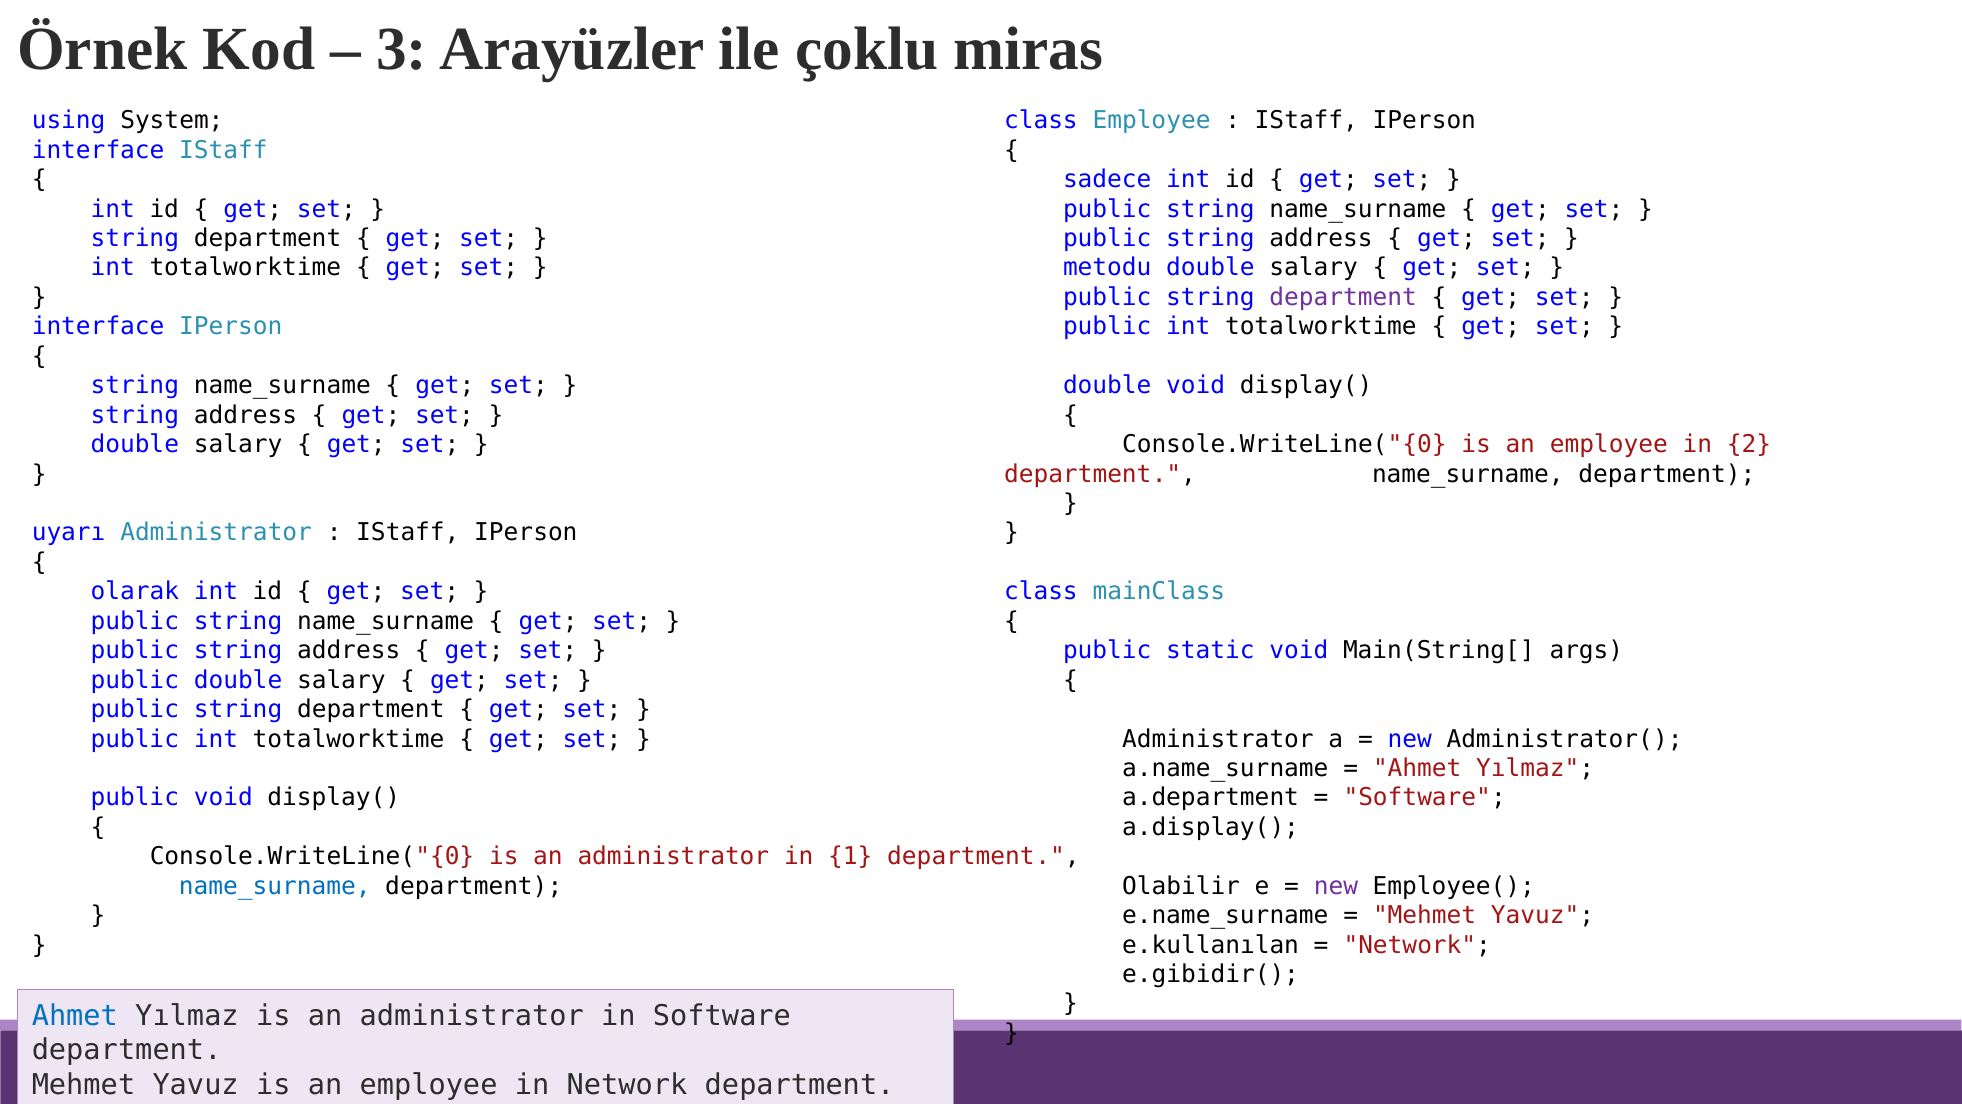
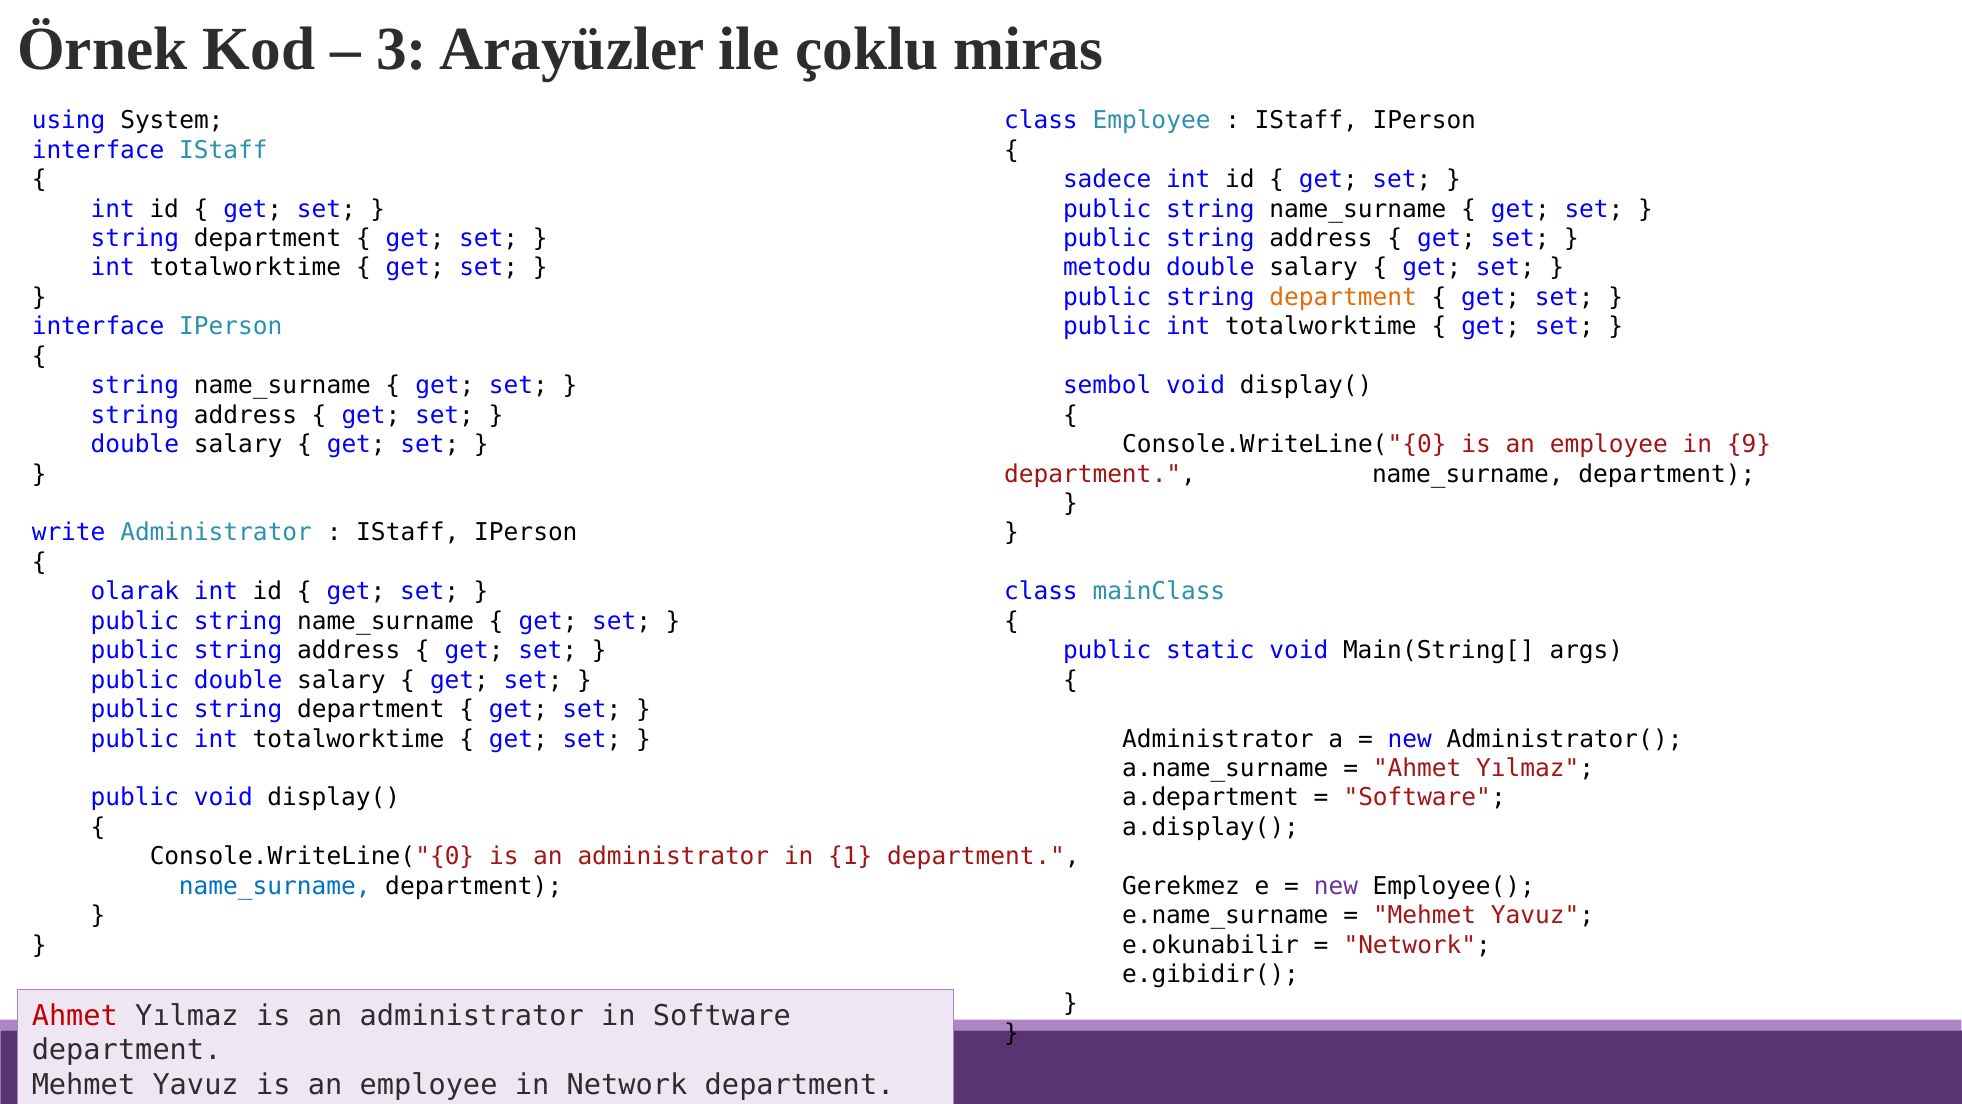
department colour: purple -> orange (1343, 297)
double: double -> sembol (1107, 386)
2: 2 -> 9 (1749, 444)
uyarı: uyarı -> write (69, 533)
Olabilir: Olabilir -> Gerekmez (1181, 886)
e.kullanılan: e.kullanılan -> e.okunabilir (1211, 945)
Ahmet colour: blue -> red (75, 1016)
